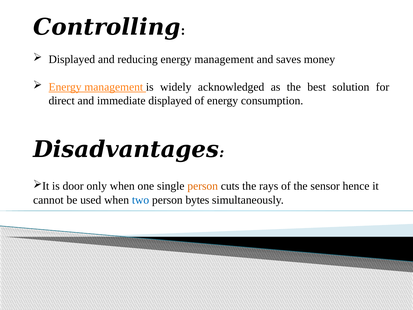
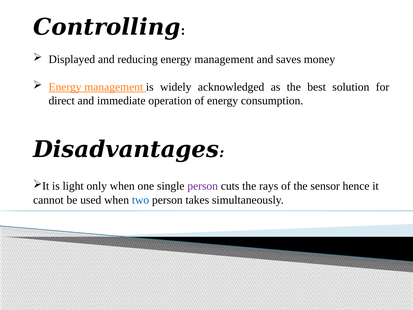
immediate displayed: displayed -> operation (170, 101)
door: door -> light (73, 186)
person colour: orange -> purple (203, 186)
bytes: bytes -> takes (197, 200)
